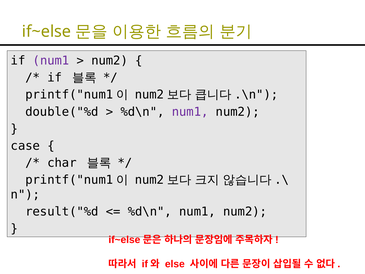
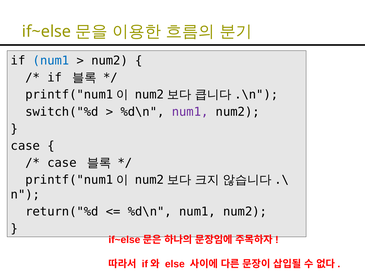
num1 colour: purple -> blue (51, 61)
double("%d: double("%d -> switch("%d (62, 112)
char: char -> case (62, 163)
result("%d: result("%d -> return("%d (62, 211)
